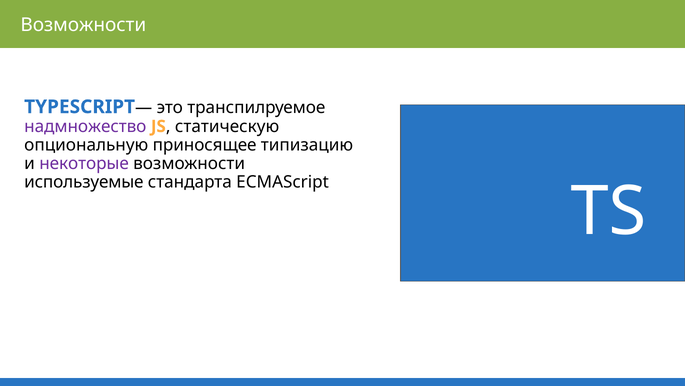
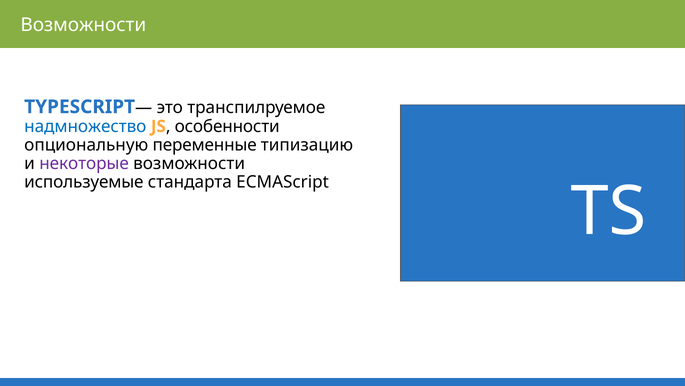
надмножество colour: purple -> blue (85, 126)
статическую: статическую -> особенности (227, 126)
приносящее: приносящее -> переменные (205, 145)
